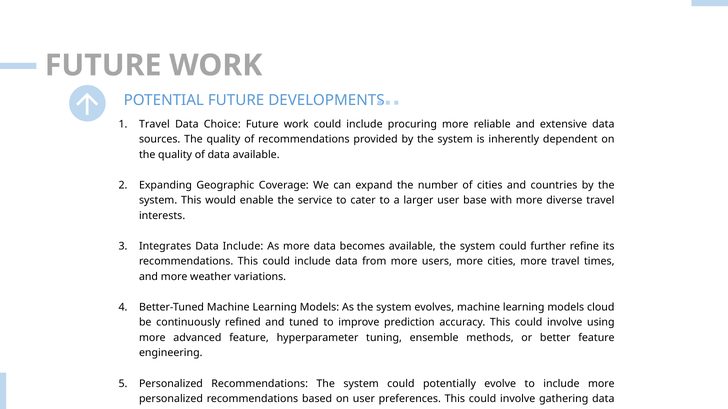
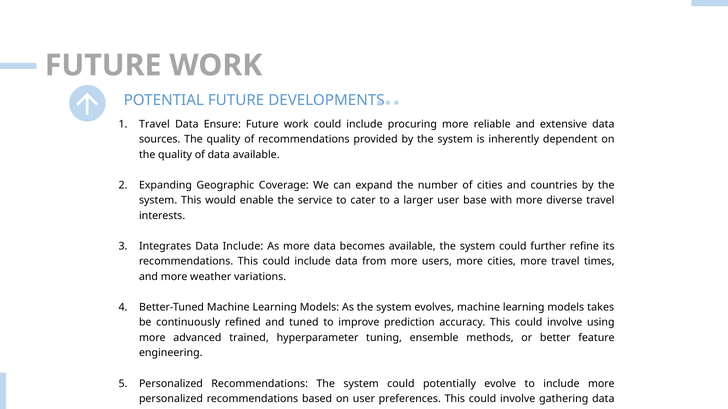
Choice: Choice -> Ensure (222, 124)
cloud: cloud -> takes (601, 308)
advanced feature: feature -> trained (249, 338)
